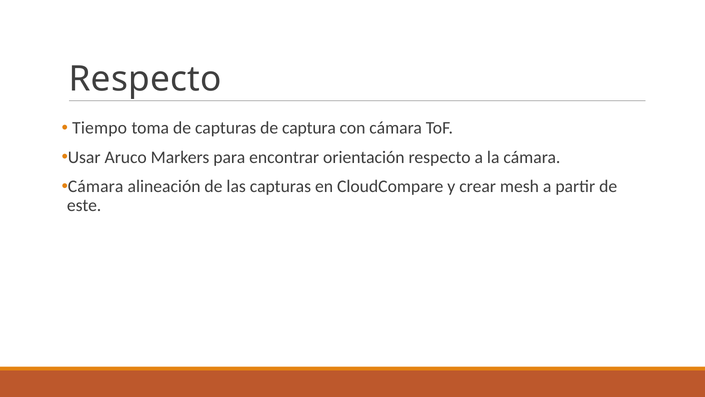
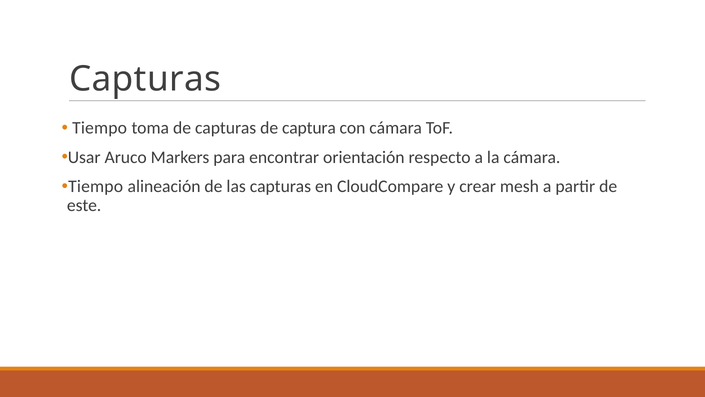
Respecto: Respecto -> Capturas (145, 79)
Cámara: Cámara -> Tiempo (96, 186)
